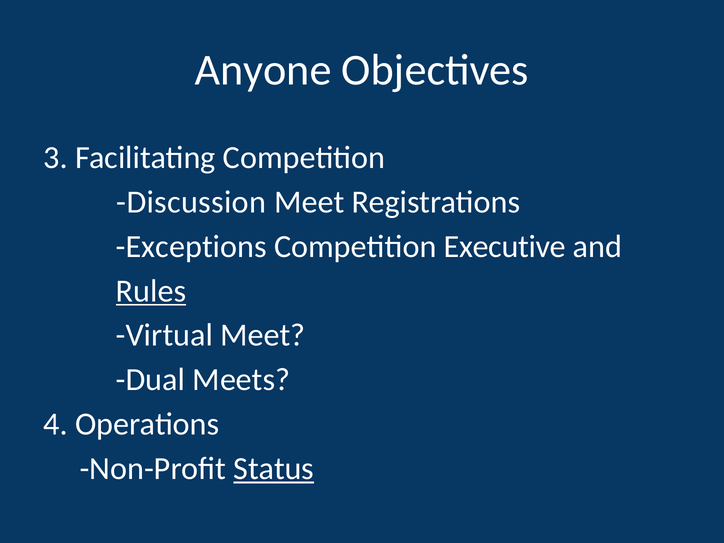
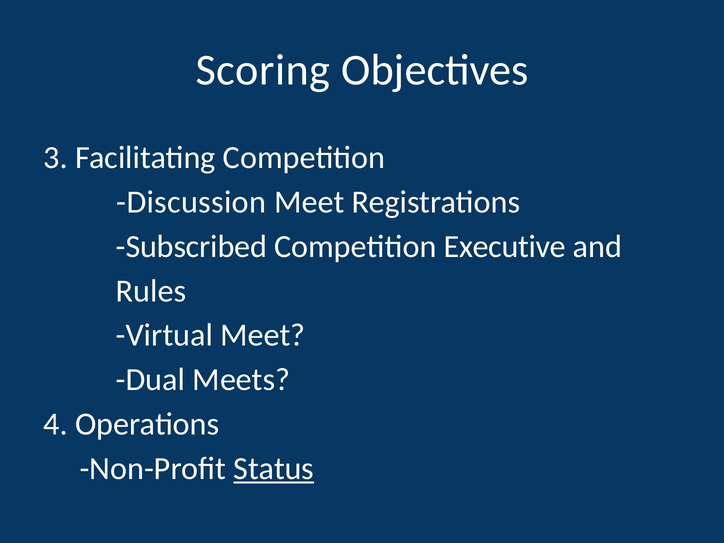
Anyone: Anyone -> Scoring (263, 70)
Exceptions: Exceptions -> Subscribed (191, 246)
Rules underline: present -> none (151, 291)
